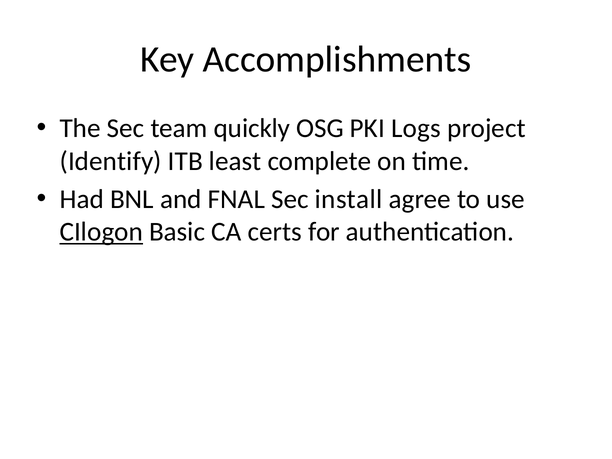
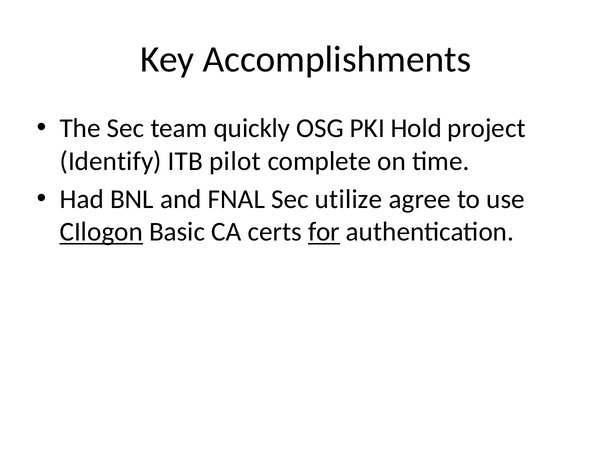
Logs: Logs -> Hold (416, 128)
least: least -> pilot (235, 161)
install: install -> utilize (349, 199)
for underline: none -> present (324, 232)
